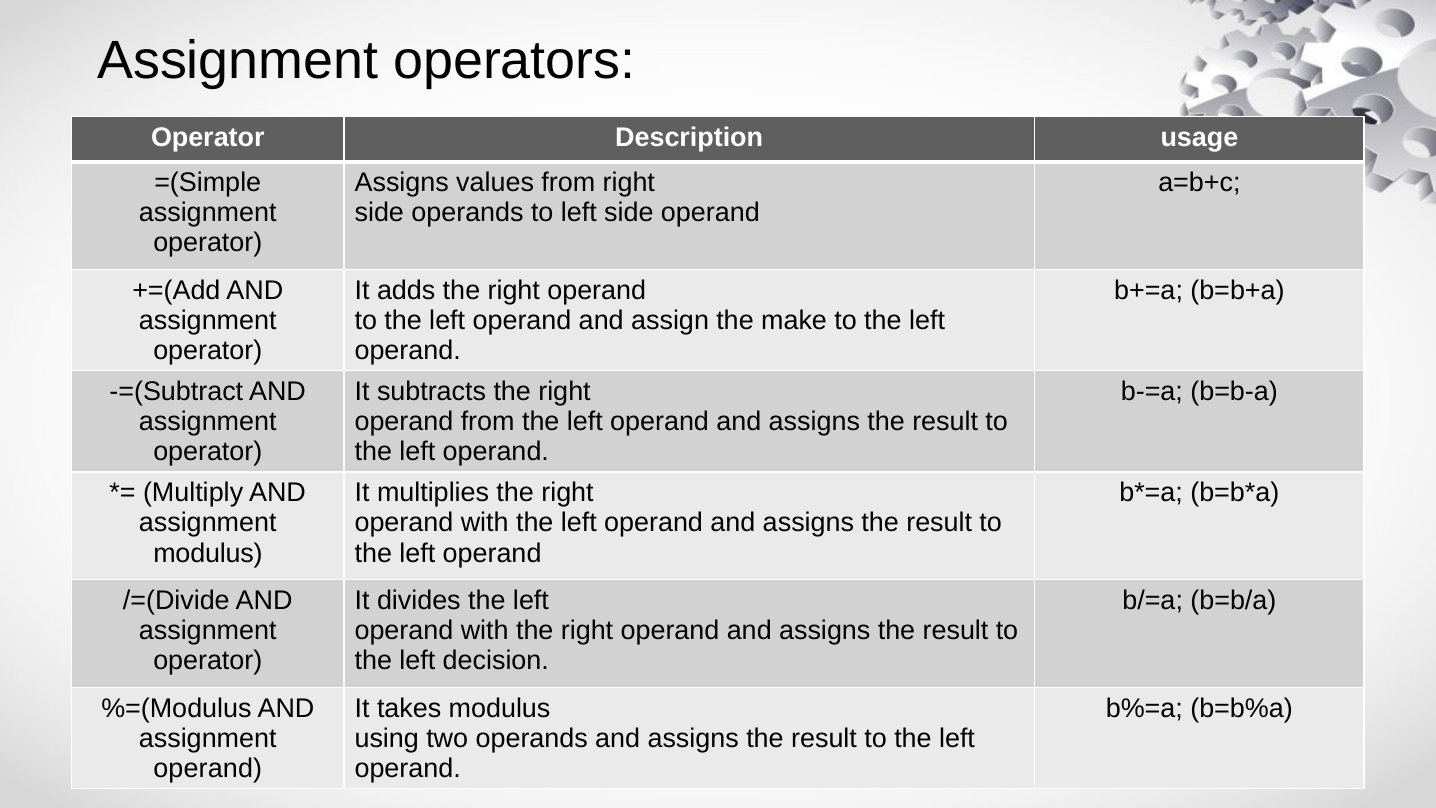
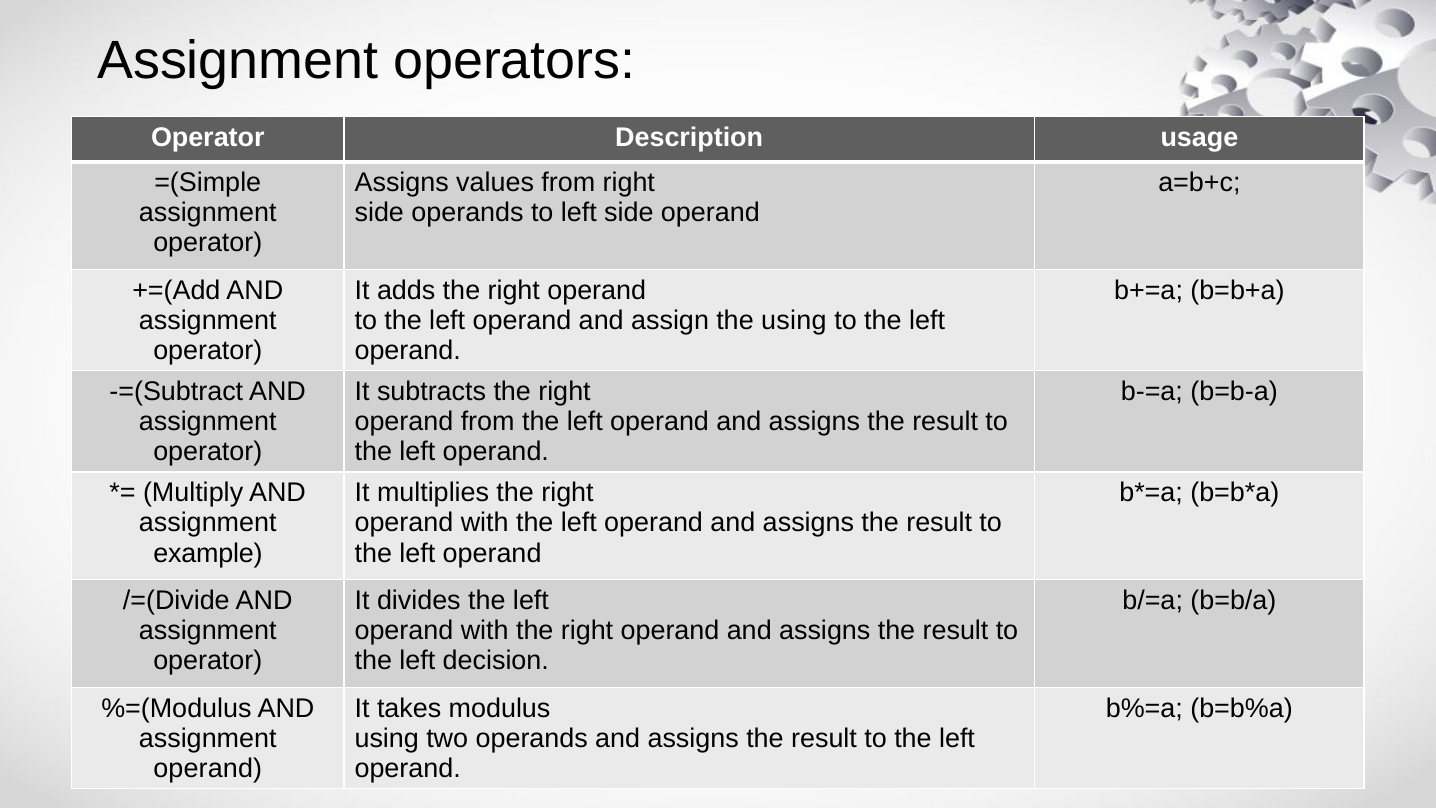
the make: make -> using (794, 320)
modulus: modulus -> example (208, 553)
